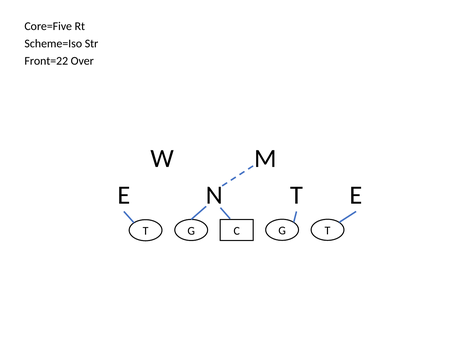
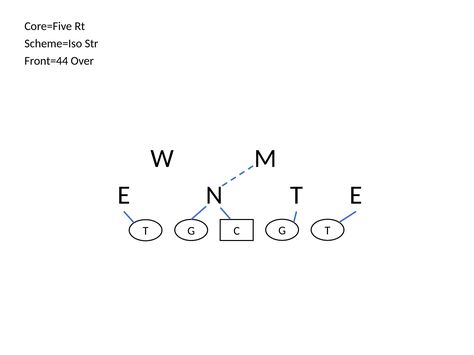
Front=22: Front=22 -> Front=44 (46, 61)
